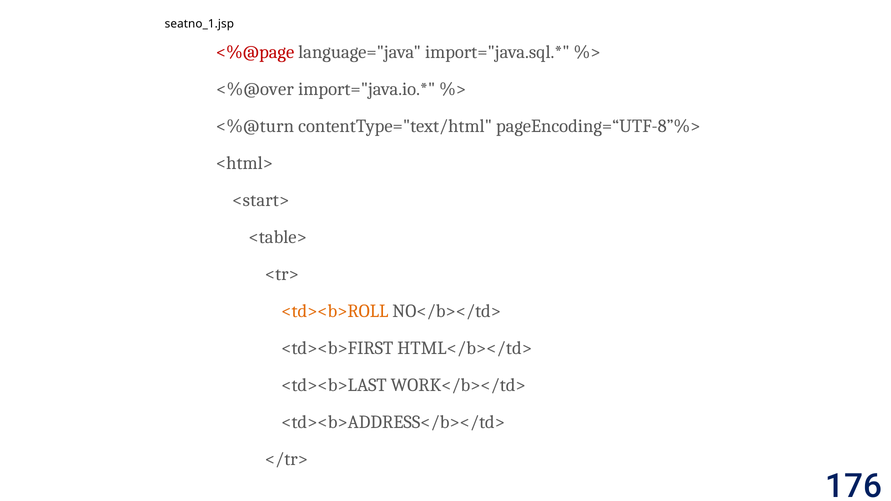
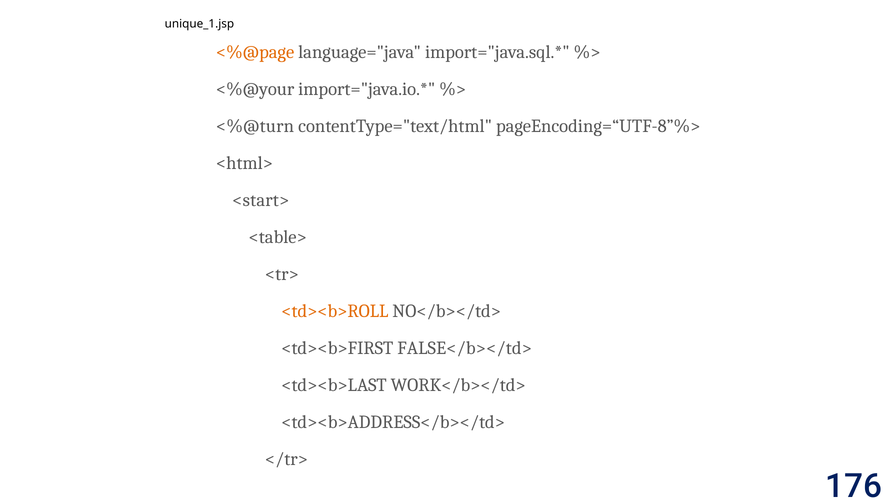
seatno_1.jsp: seatno_1.jsp -> unique_1.jsp (199, 24)
<%@page colour: red -> orange (255, 52)
<%@over: <%@over -> <%@your (255, 89)
HTML</b></td>: HTML</b></td> -> FALSE</b></td> (465, 348)
